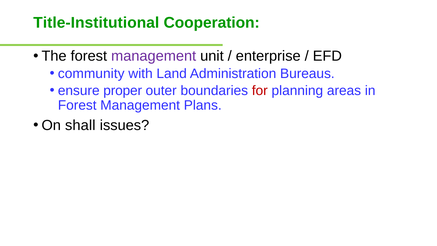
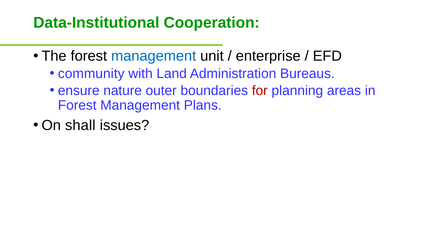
Title-Institutional: Title-Institutional -> Data-Institutional (96, 23)
management colour: purple -> blue (154, 56)
proper: proper -> nature (123, 91)
